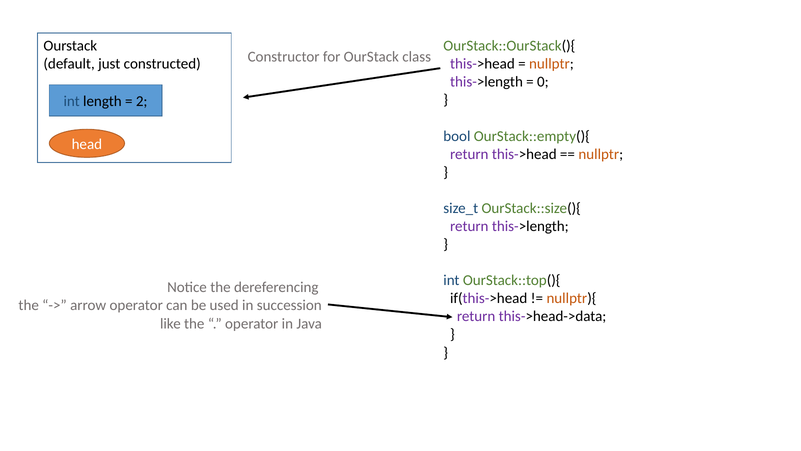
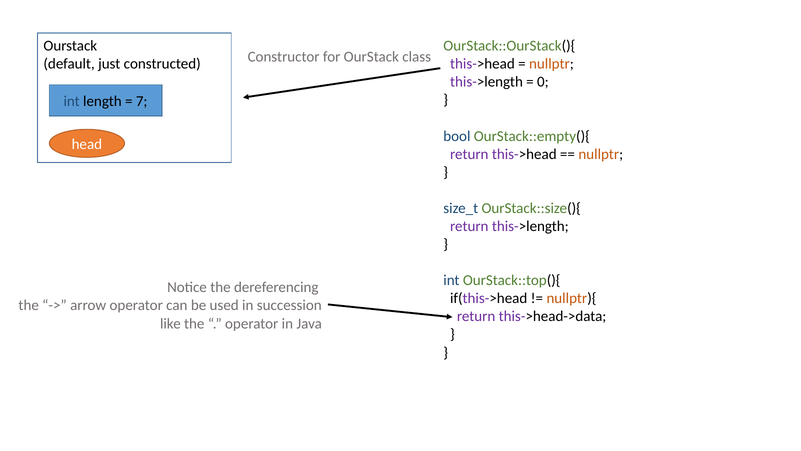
2: 2 -> 7 (142, 101)
